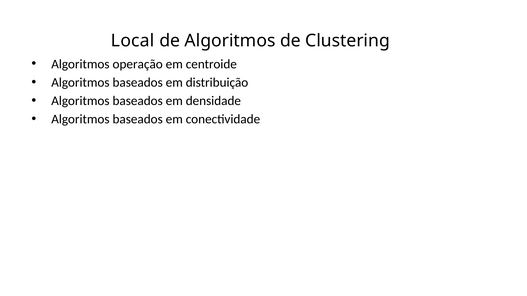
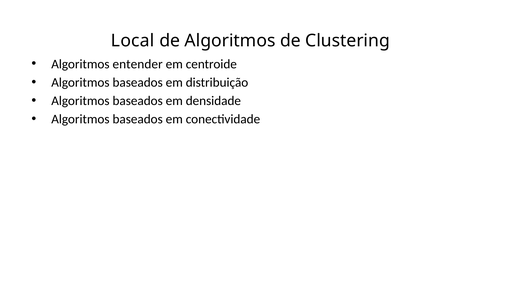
operação: operação -> entender (138, 64)
